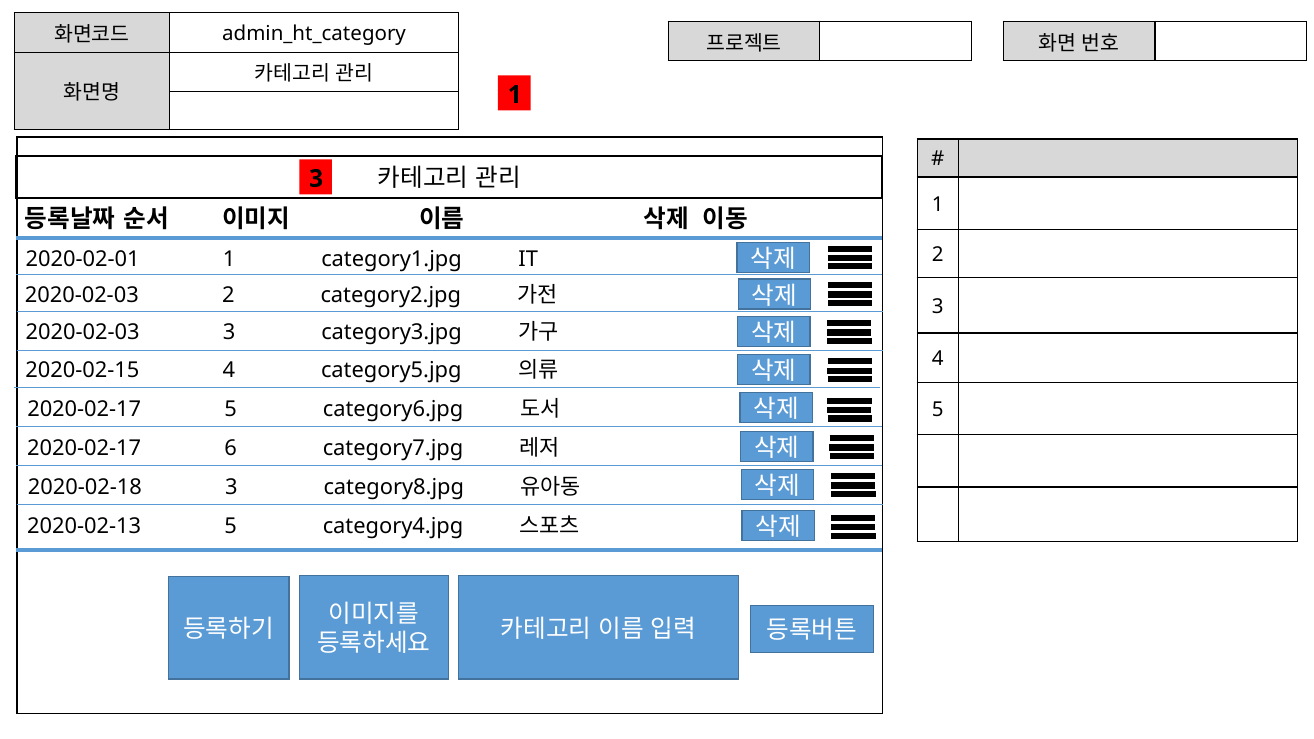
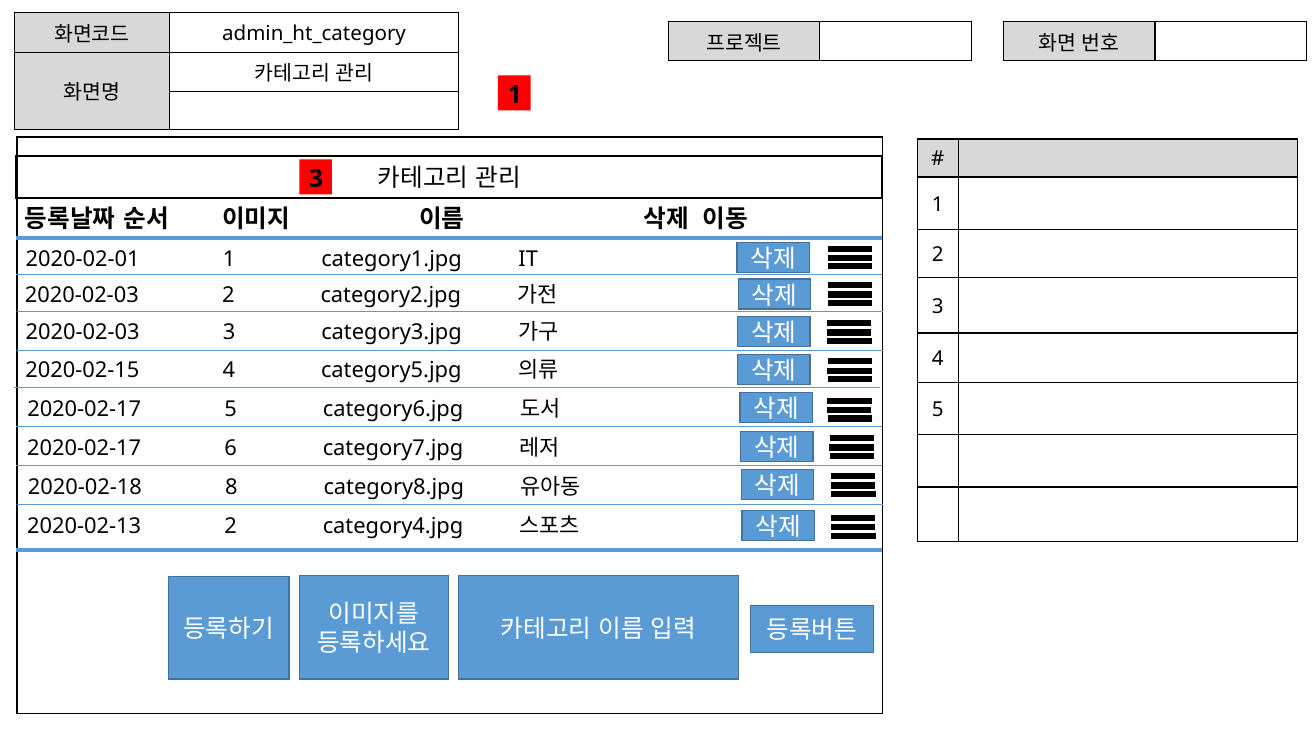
2020-02-18 3: 3 -> 8 (231, 487)
2020-02-13 5: 5 -> 2 (231, 526)
